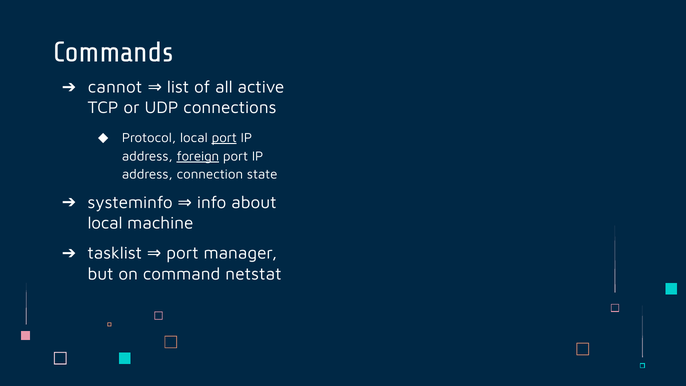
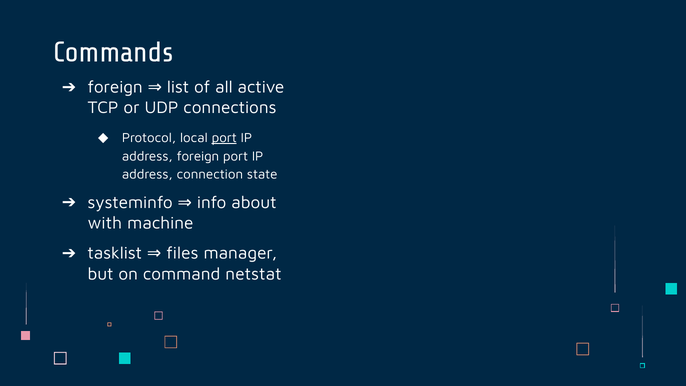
cannot: cannot -> foreign (115, 87)
foreign underline: present -> none (198, 156)
local: local -> with (105, 223)
tasklist port: port -> files (182, 253)
